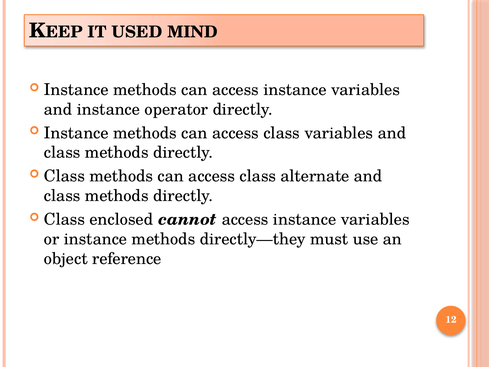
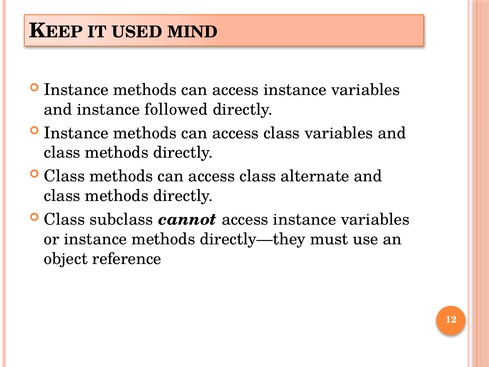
operator: operator -> followed (176, 109)
enclosed: enclosed -> subclass (121, 219)
